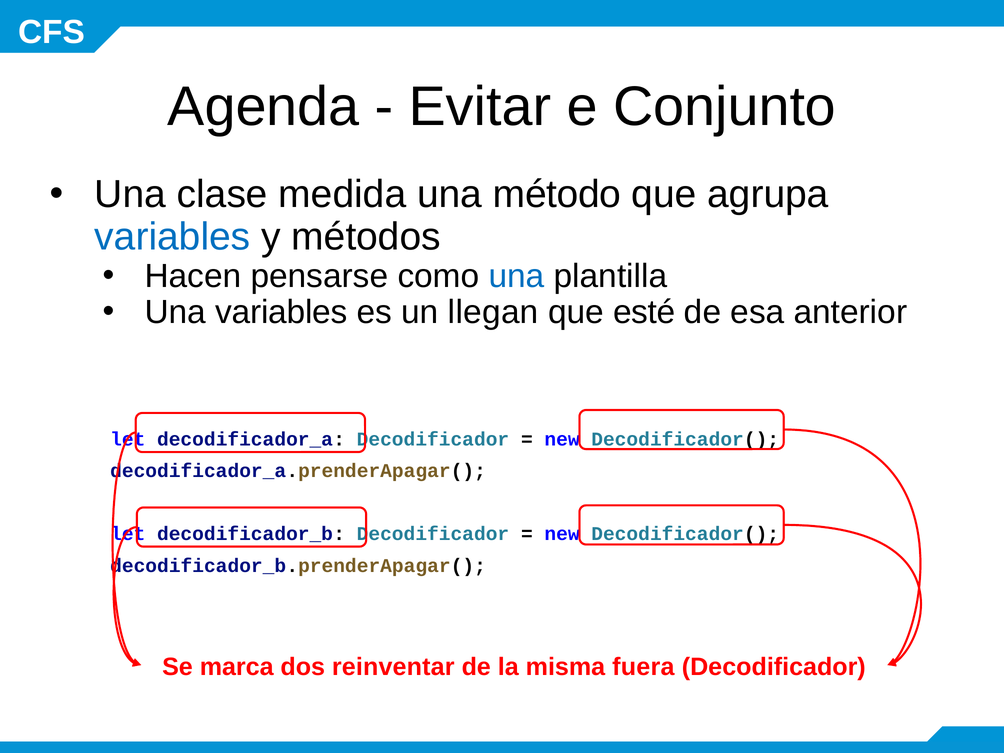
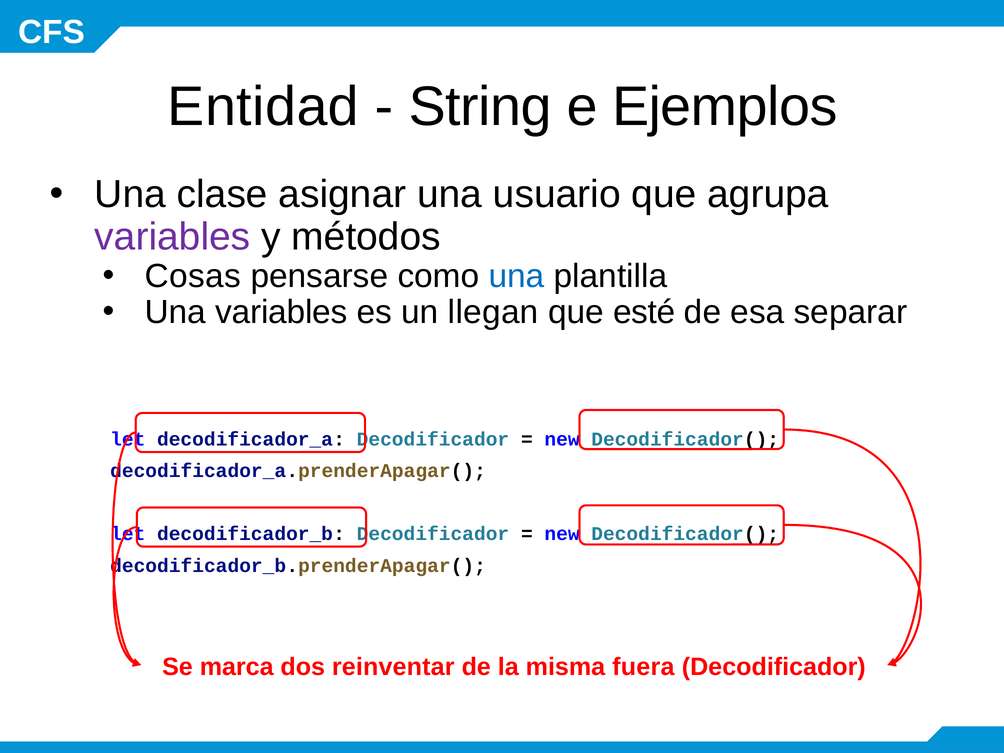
Agenda: Agenda -> Entidad (263, 107)
Evitar: Evitar -> String (480, 107)
Conjunto: Conjunto -> Ejemplos (725, 107)
medida: medida -> asignar (342, 195)
método: método -> usuario (557, 195)
variables colour: blue -> purple (172, 237)
Hacen: Hacen -> Cosas (193, 276)
anterior: anterior -> separar (850, 312)
